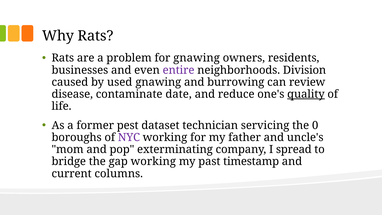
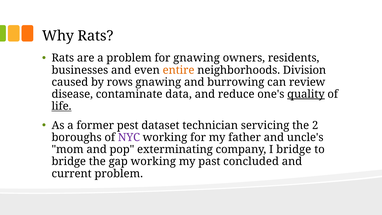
entire colour: purple -> orange (179, 70)
used: used -> rows (120, 82)
date: date -> data (179, 94)
life underline: none -> present (62, 106)
0: 0 -> 2 (315, 125)
I spread: spread -> bridge (294, 149)
timestamp: timestamp -> concluded (251, 161)
current columns: columns -> problem (119, 174)
